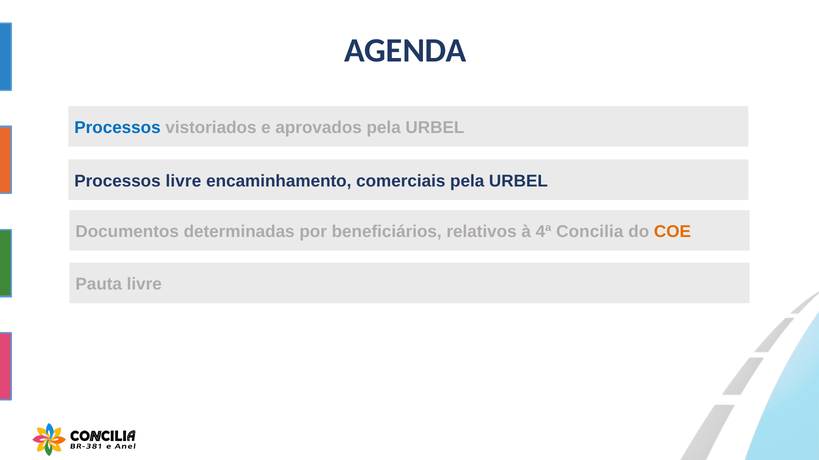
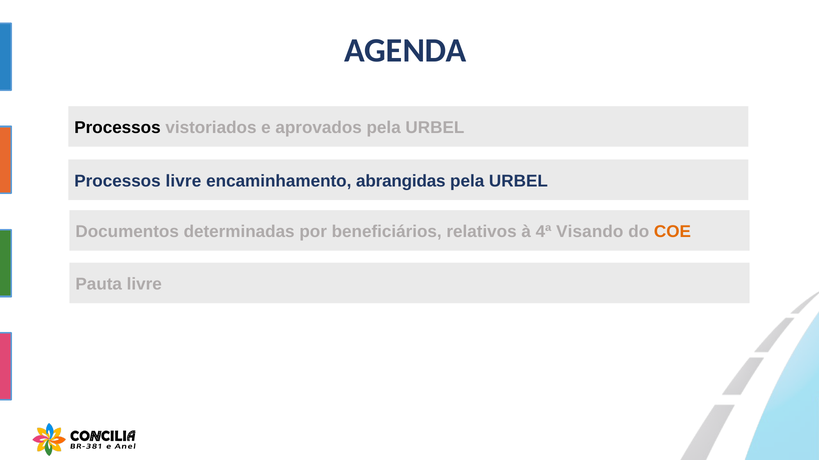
Processos colour: blue -> black (117, 128)
comerciais: comerciais -> abrangidas (401, 181)
Concilia: Concilia -> Visando (590, 232)
